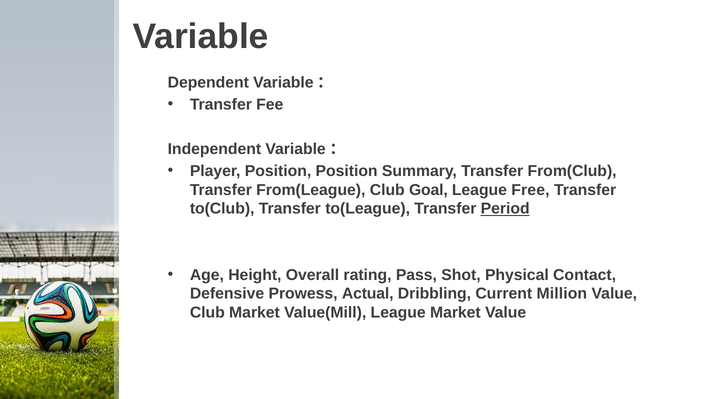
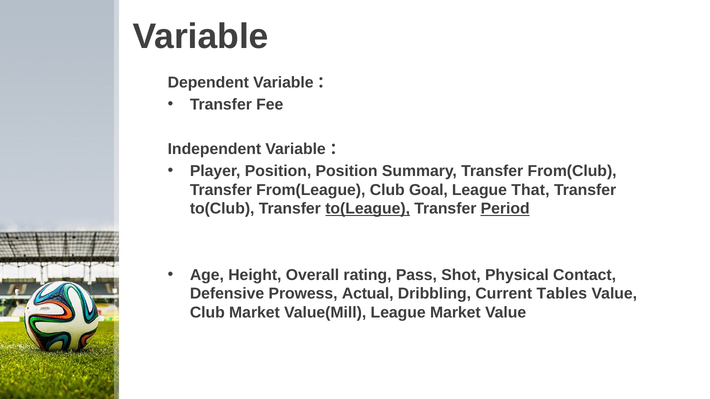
Free: Free -> That (530, 190)
to(League underline: none -> present (368, 209)
Million: Million -> Tables (562, 294)
